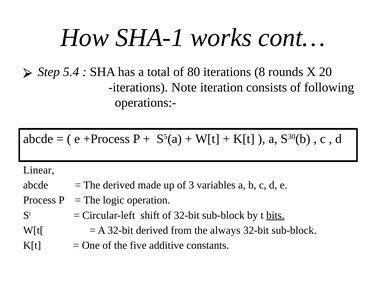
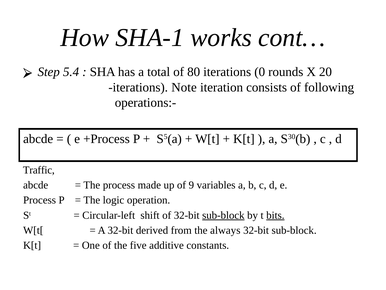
8: 8 -> 0 (260, 72)
Linear: Linear -> Traffic (39, 170)
The derived: derived -> process (119, 185)
3: 3 -> 9 (191, 185)
sub-block underline: none -> present (223, 215)
